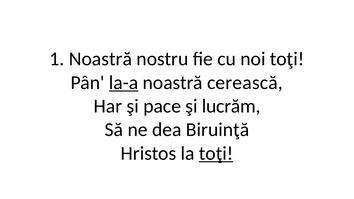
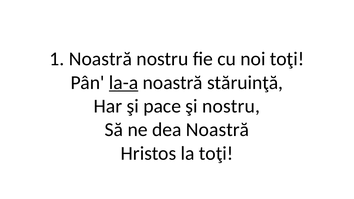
cerească: cerească -> stăruinţă (245, 83)
şi lucrăm: lucrăm -> nostru (231, 106)
dea Biruinţă: Biruinţă -> Noastră (218, 130)
toţi underline: present -> none (216, 153)
